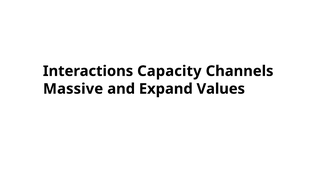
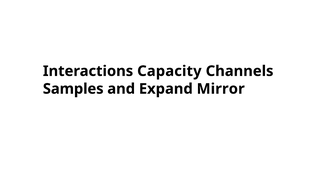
Massive: Massive -> Samples (73, 89)
Values: Values -> Mirror (221, 89)
